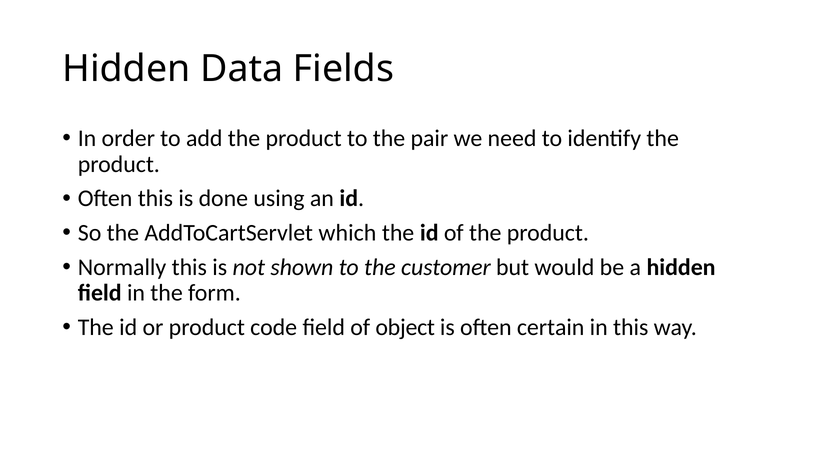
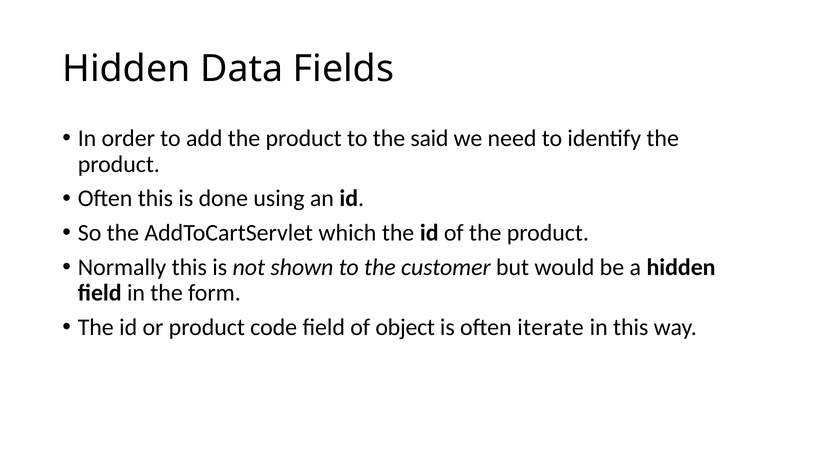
pair: pair -> said (429, 138)
certain: certain -> iterate (551, 327)
